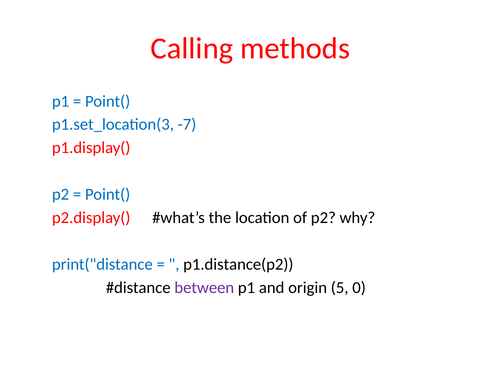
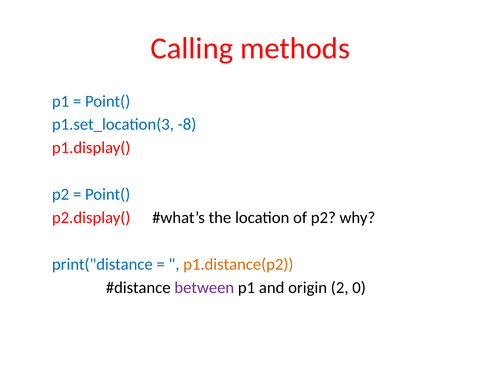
-7: -7 -> -8 (187, 125)
p1.distance(p2 colour: black -> orange (238, 265)
5: 5 -> 2 (340, 288)
